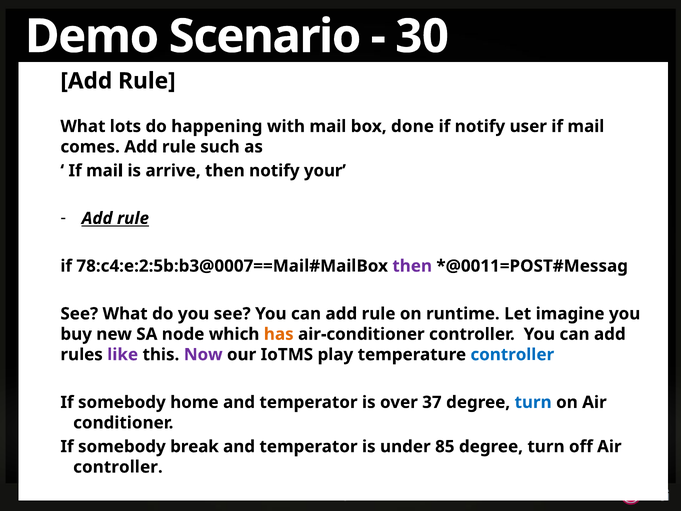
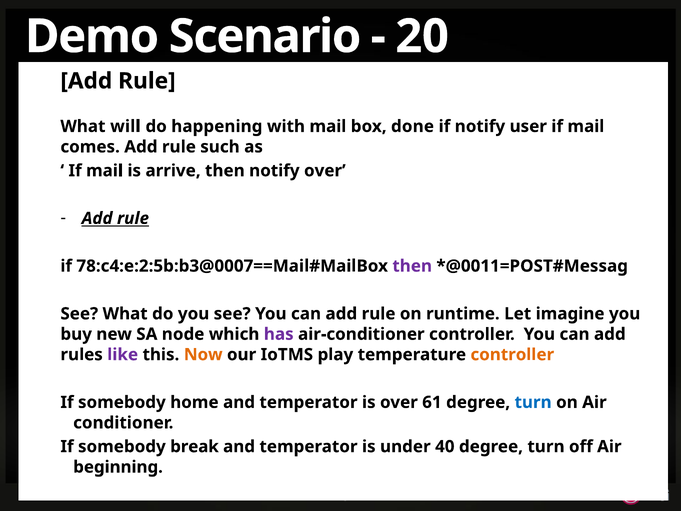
30: 30 -> 20 (422, 37)
lots: lots -> will (125, 126)
notify your: your -> over (325, 171)
has colour: orange -> purple (279, 334)
Now colour: purple -> orange (203, 354)
controller colour: blue -> orange (512, 354)
37: 37 -> 61 (432, 402)
85: 85 -> 40 (445, 446)
controller: controller -> beginning (118, 467)
